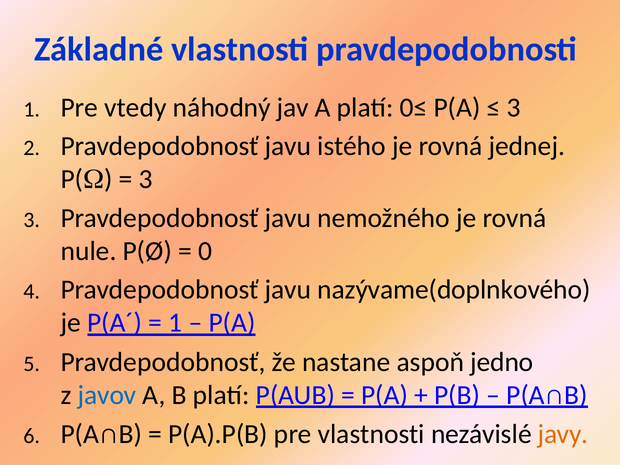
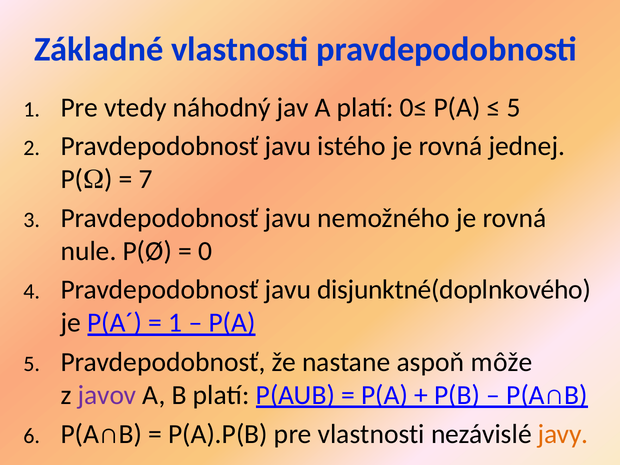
3: 3 -> 5 (514, 108)
3: 3 -> 7 (146, 179)
nazývame(doplnkového: nazývame(doplnkového -> disjunktné(doplnkového (454, 290)
jedno: jedno -> môže (502, 362)
javov colour: blue -> purple (107, 395)
